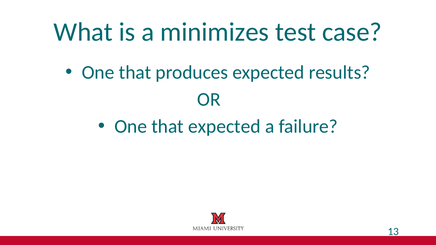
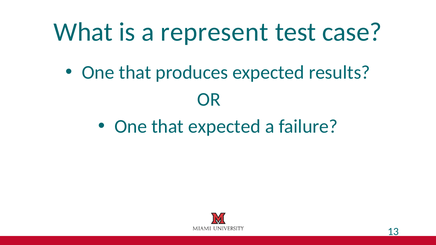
minimizes: minimizes -> represent (214, 32)
